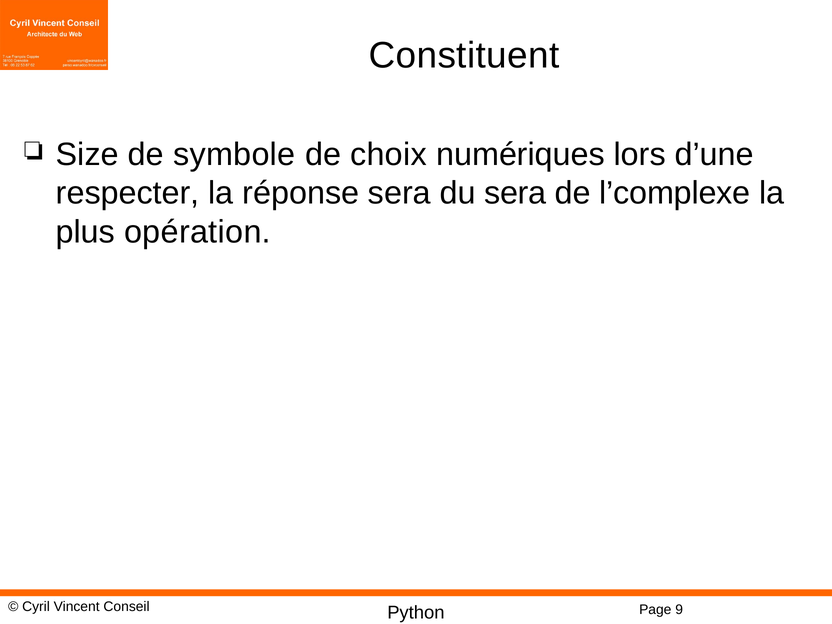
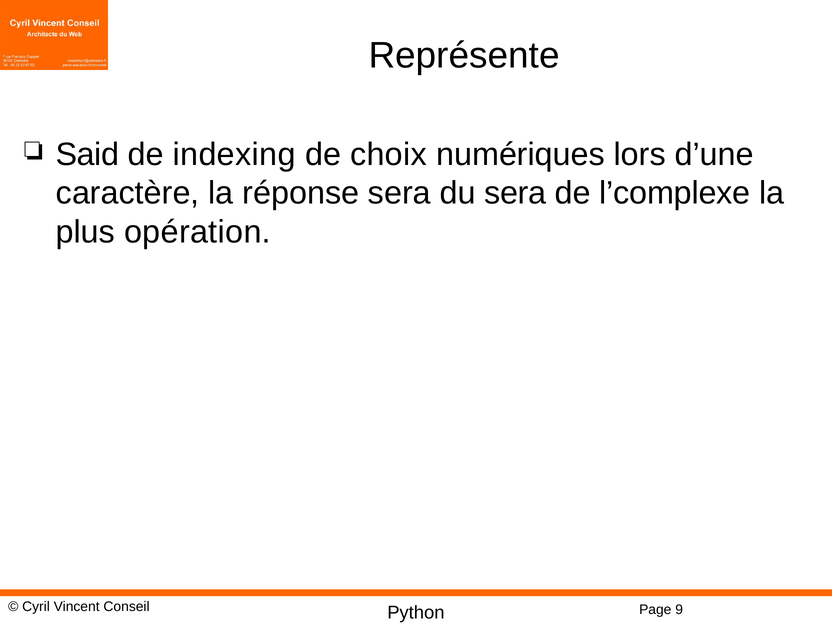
Constituent: Constituent -> Représente (464, 56)
Size: Size -> Said (87, 154)
symbole: symbole -> indexing (234, 154)
respecter: respecter -> caractère (128, 193)
